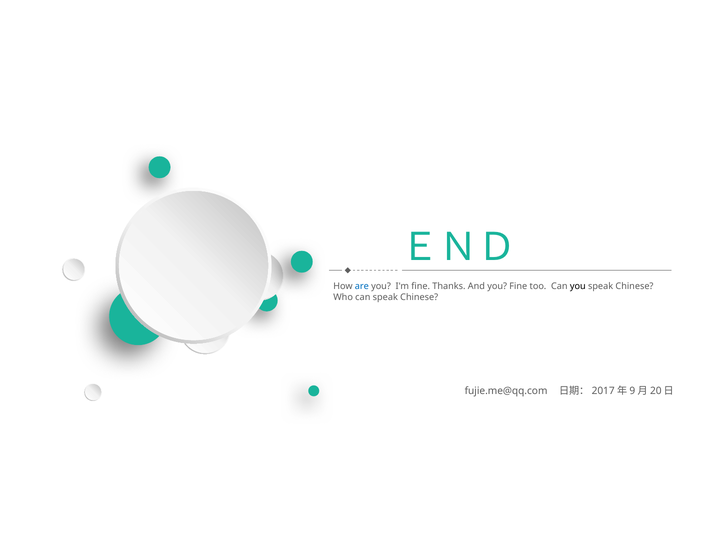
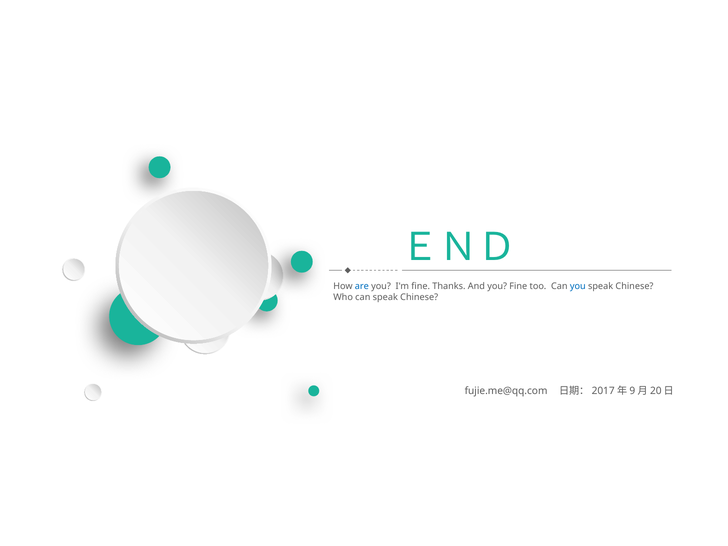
you colour: black -> blue (578, 286)
